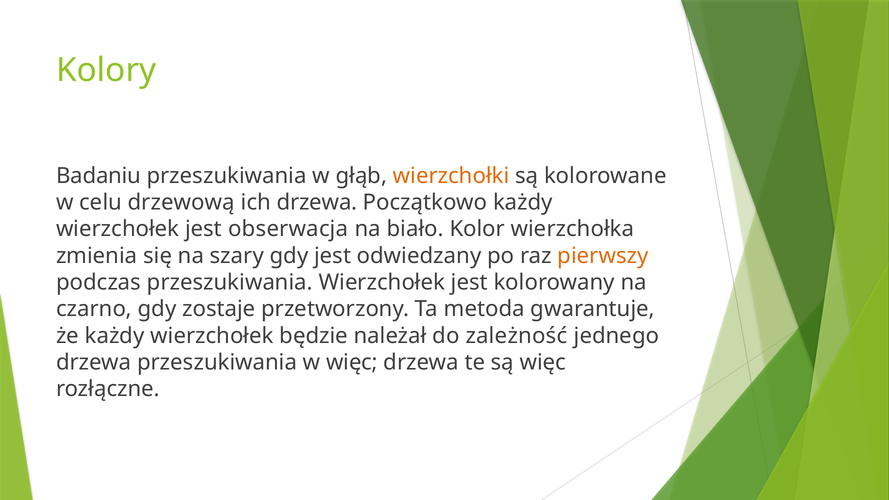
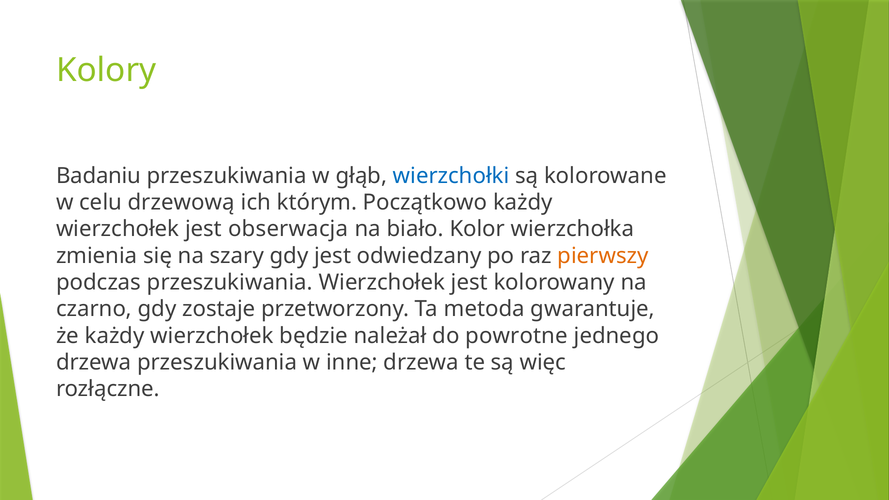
wierzchołki colour: orange -> blue (451, 176)
ich drzewa: drzewa -> którym (317, 202)
zależność: zależność -> powrotne (517, 336)
w więc: więc -> inne (352, 362)
